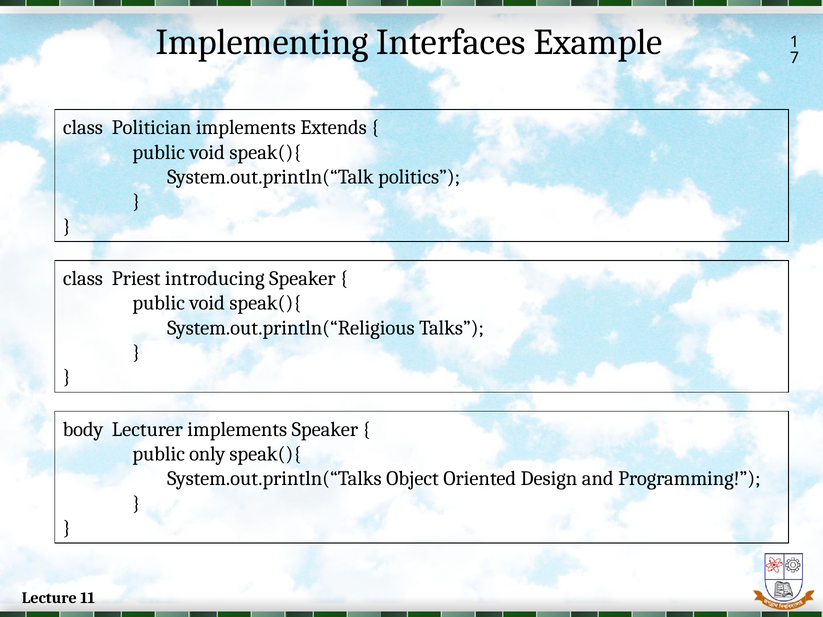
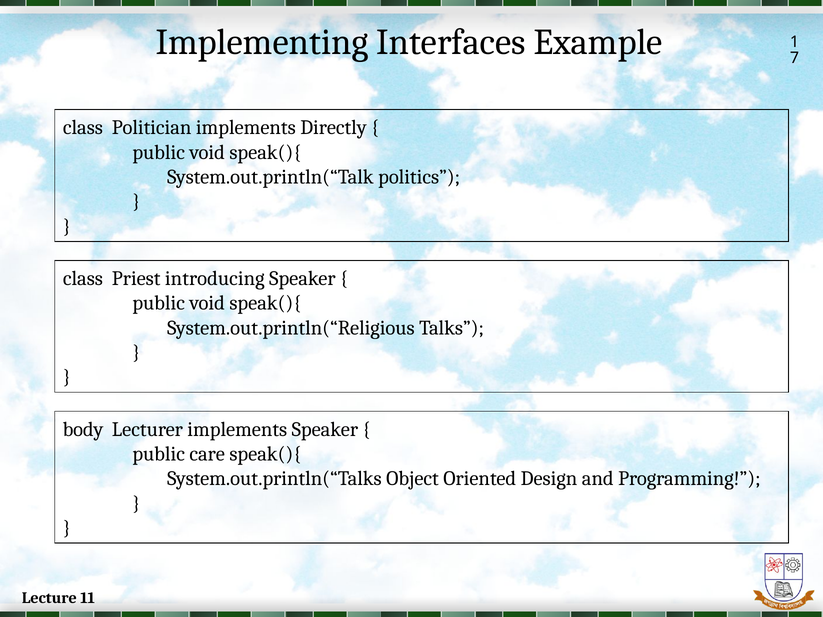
Extends: Extends -> Directly (333, 128)
only: only -> care (207, 454)
